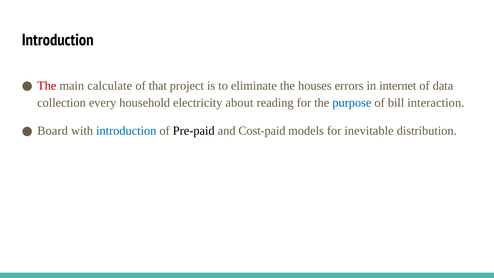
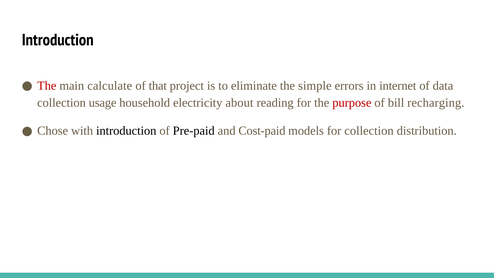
houses: houses -> simple (315, 86)
every: every -> usage (103, 103)
purpose colour: blue -> red (352, 103)
interaction: interaction -> recharging (436, 103)
Board: Board -> Chose (53, 131)
introduction colour: blue -> black (126, 131)
for inevitable: inevitable -> collection (369, 131)
